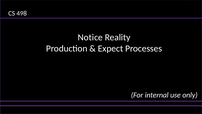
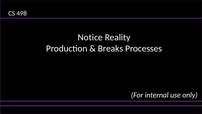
Expect: Expect -> Breaks (111, 48)
